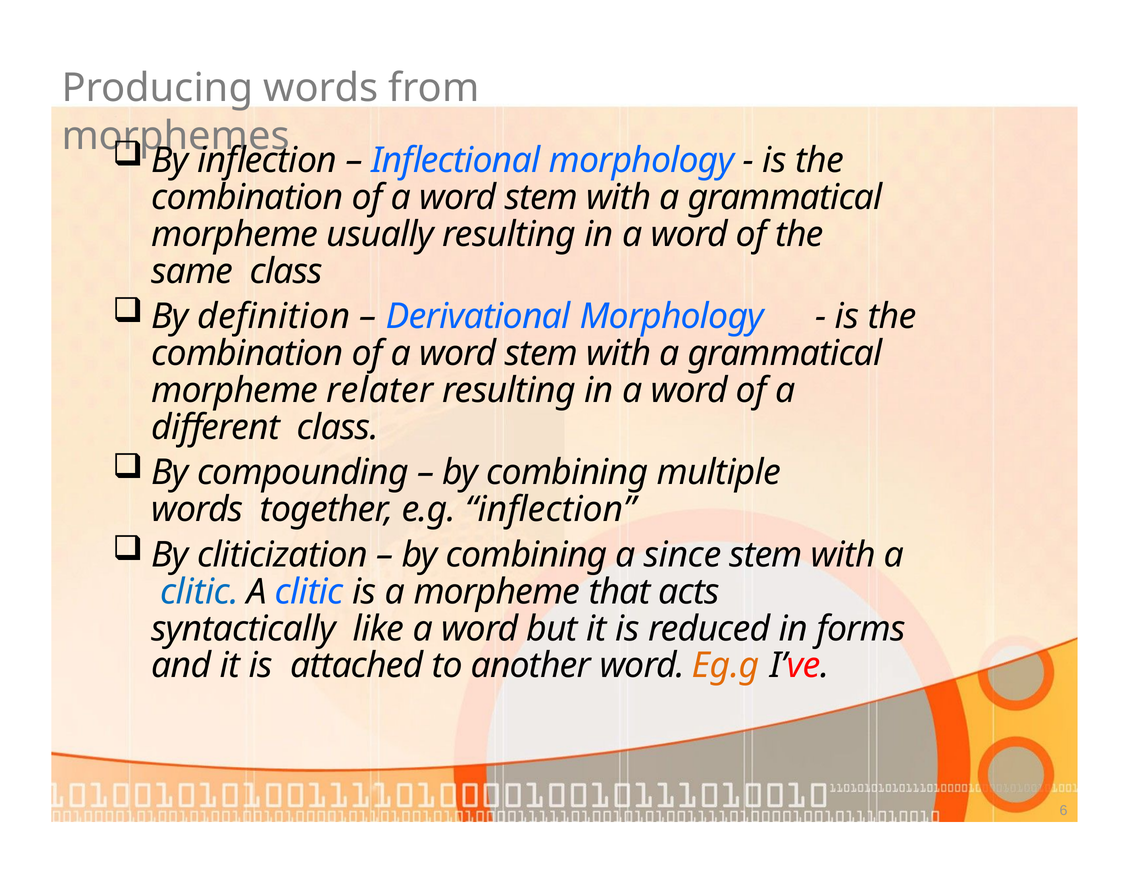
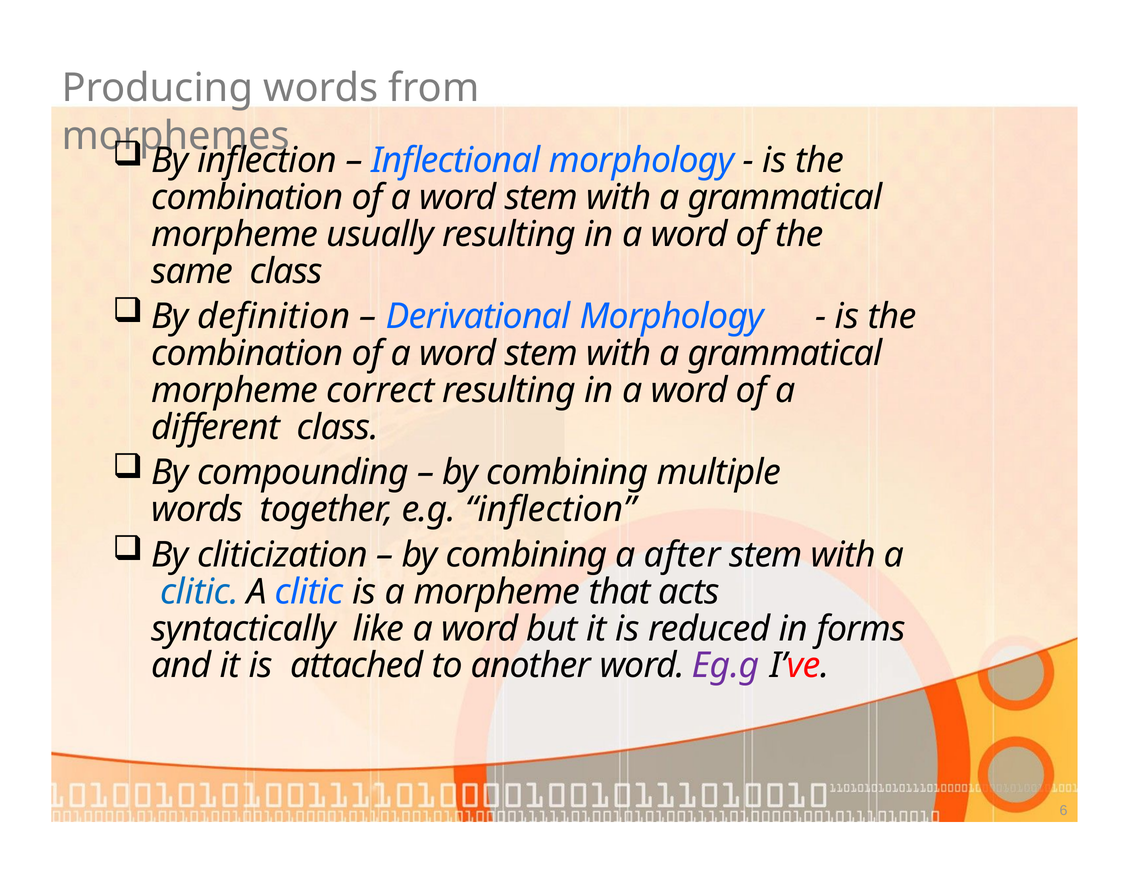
relater: relater -> correct (380, 390)
since: since -> after (682, 554)
Eg.g colour: orange -> purple (726, 665)
